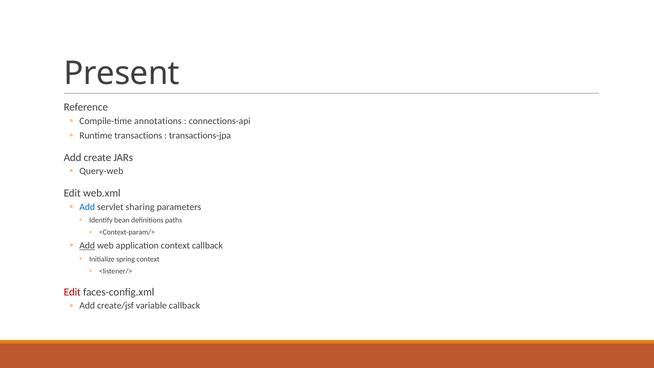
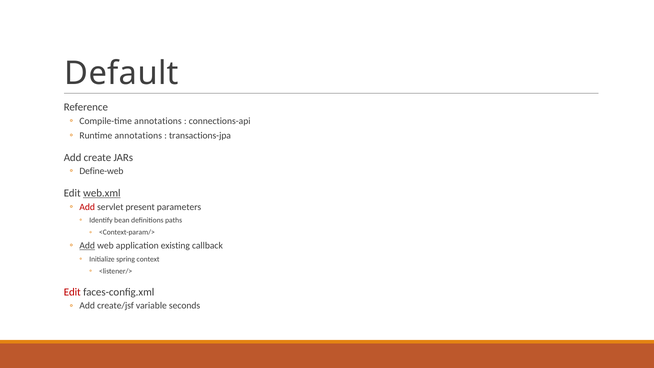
Present: Present -> Default (121, 73)
Runtime transactions: transactions -> annotations (138, 135)
Query-web: Query-web -> Define-web (101, 171)
web.xml underline: none -> present (102, 193)
Add colour: blue -> red (87, 207)
sharing: sharing -> present (140, 207)
application context: context -> existing (175, 246)
variable callback: callback -> seconds (185, 306)
